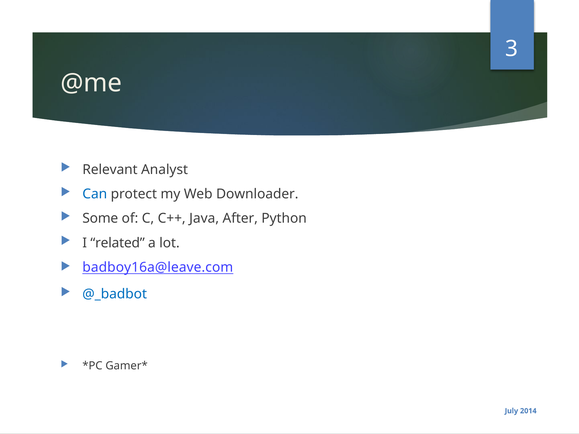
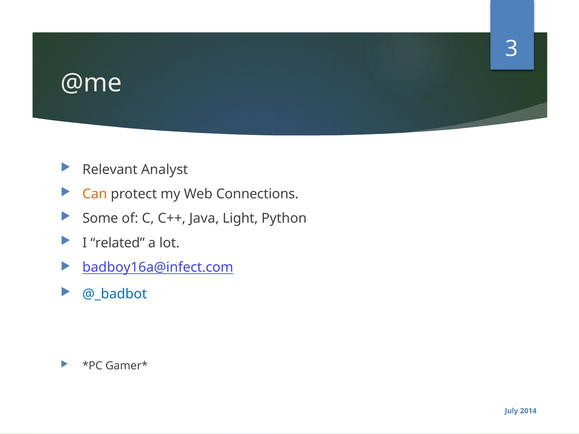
Can colour: blue -> orange (95, 194)
Downloader: Downloader -> Connections (257, 194)
After: After -> Light (240, 219)
badboy16a@leave.com: badboy16a@leave.com -> badboy16a@infect.com (158, 268)
